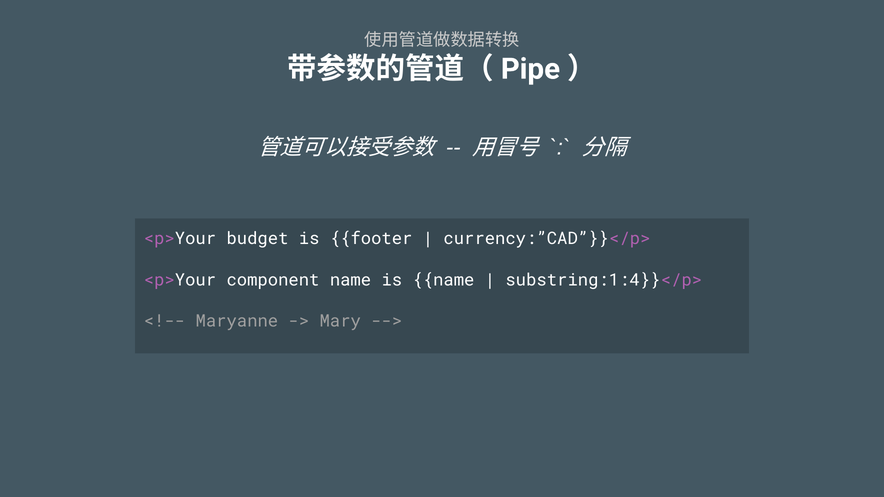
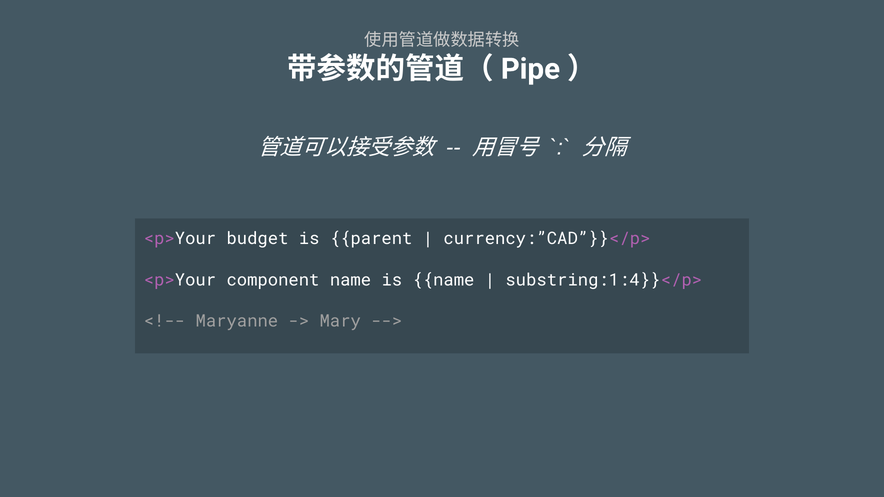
footer: footer -> parent (371, 239)
